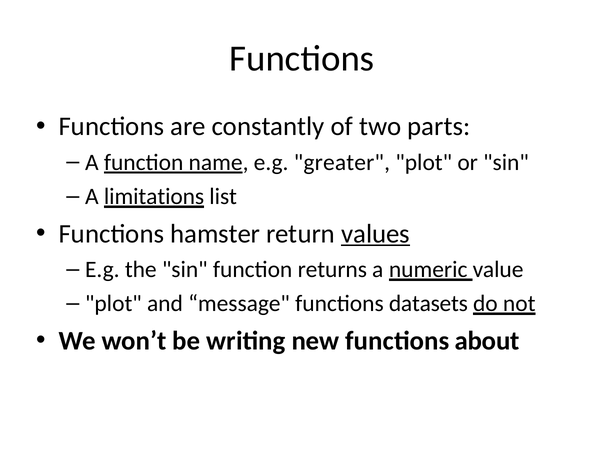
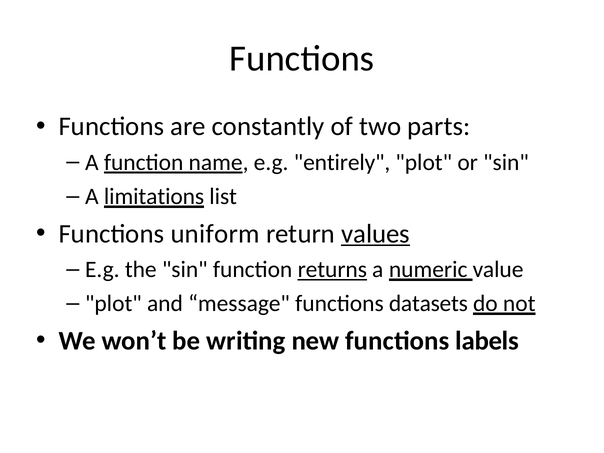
greater: greater -> entirely (342, 162)
hamster: hamster -> uniform (215, 234)
returns underline: none -> present (332, 270)
about: about -> labels (487, 341)
